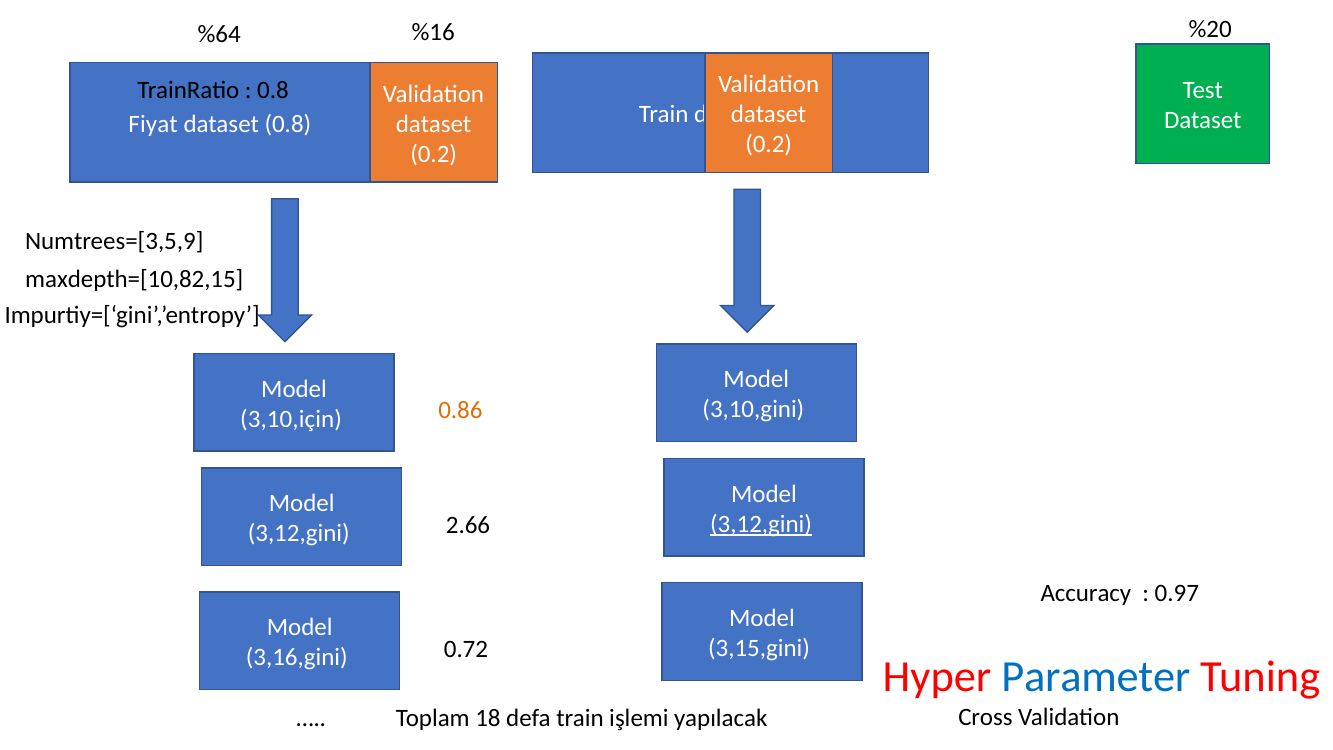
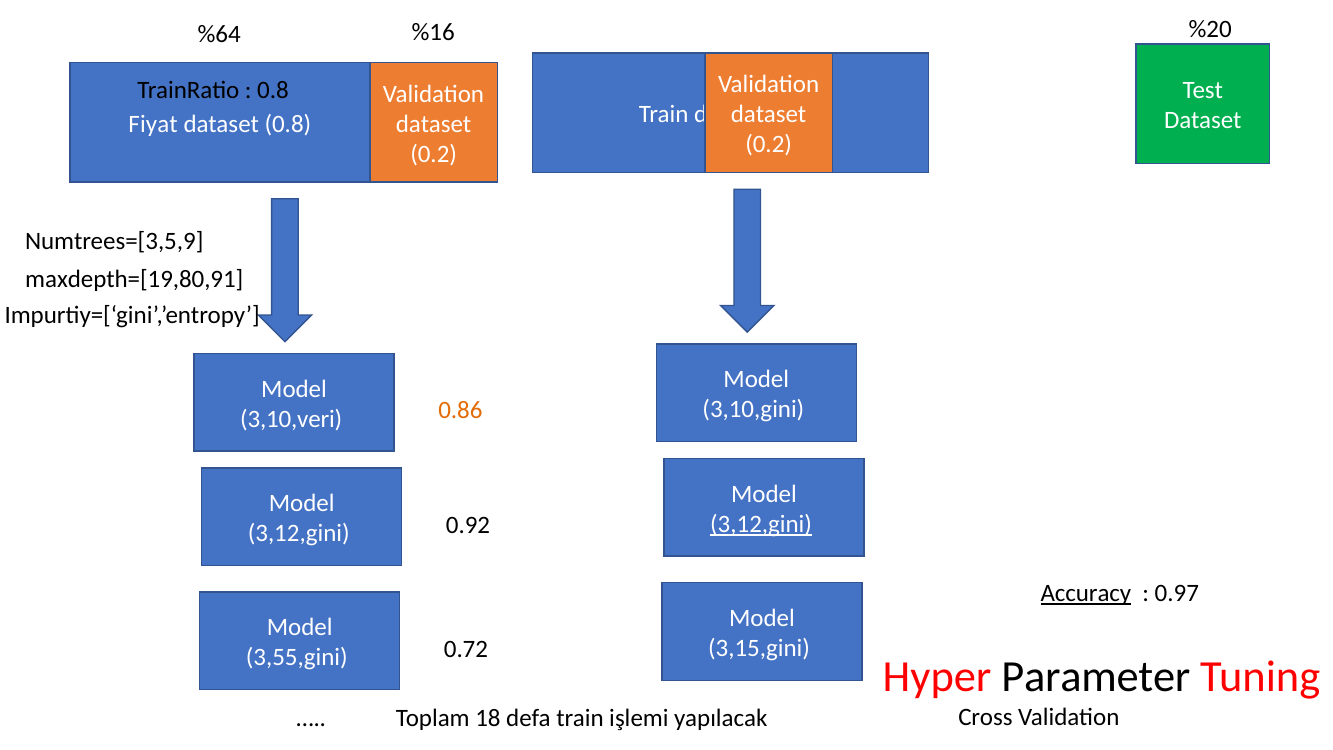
maxdepth=[10,82,15: maxdepth=[10,82,15 -> maxdepth=[19,80,91 (134, 279)
3,10,için: 3,10,için -> 3,10,veri (291, 419)
2.66: 2.66 -> 0.92 (468, 525)
Accuracy underline: none -> present (1086, 593)
3,16,gini: 3,16,gini -> 3,55,gini (297, 657)
Parameter colour: blue -> black (1096, 676)
